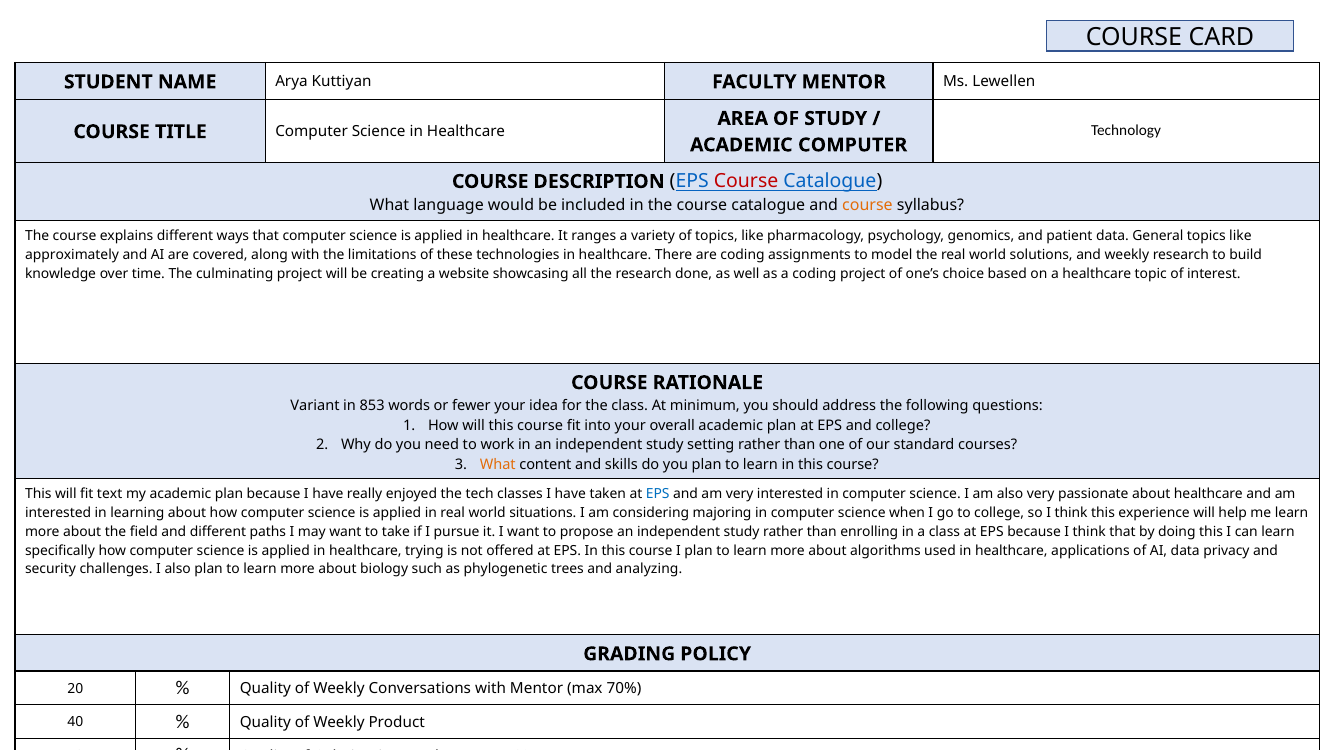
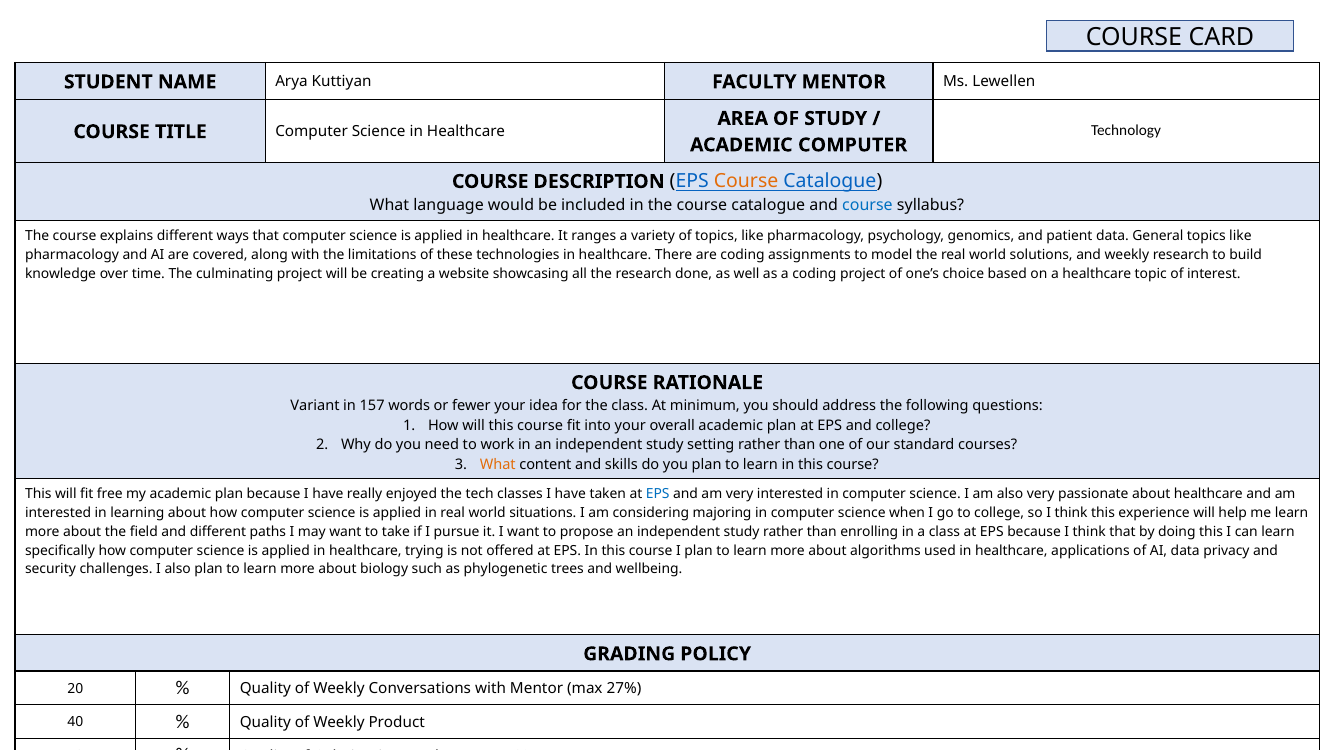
Course colour: red -> orange (746, 181)
course colour: orange -> blue (867, 205)
approximately: approximately -> pharmacology (72, 255)
853: 853 -> 157 (372, 405)
text: text -> free (110, 494)
analyzing: analyzing -> wellbeing (649, 569)
70%: 70% -> 27% (624, 689)
